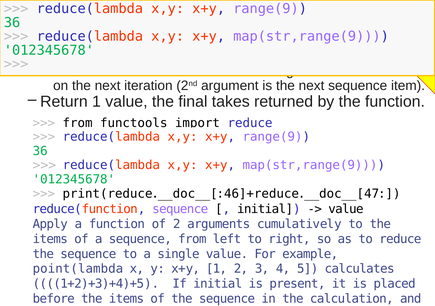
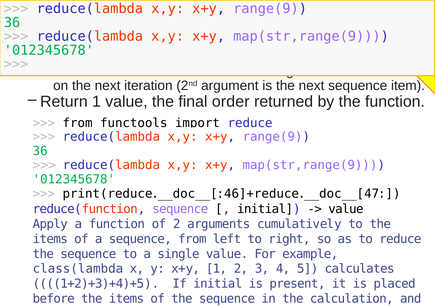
takes: takes -> order (231, 102)
point(lambda: point(lambda -> class(lambda (78, 269)
